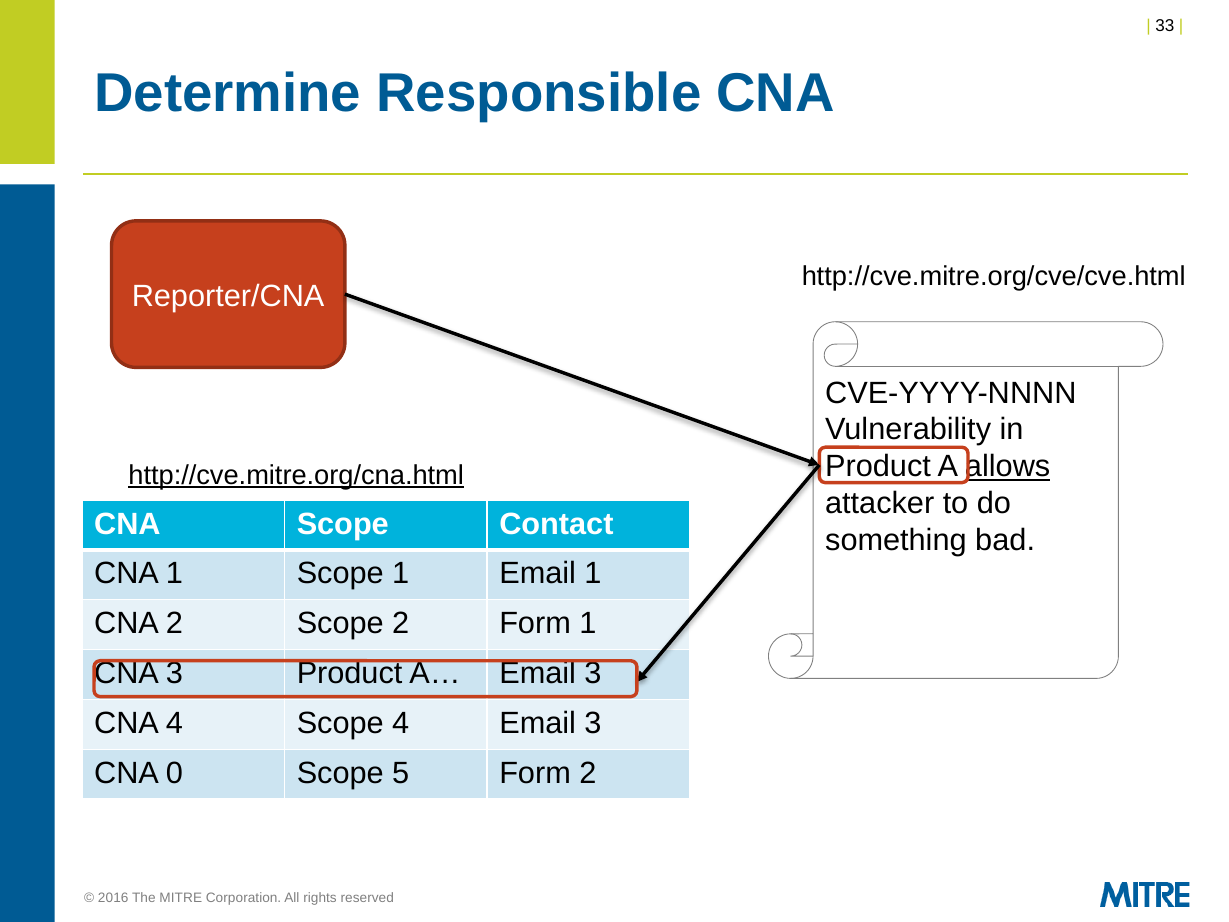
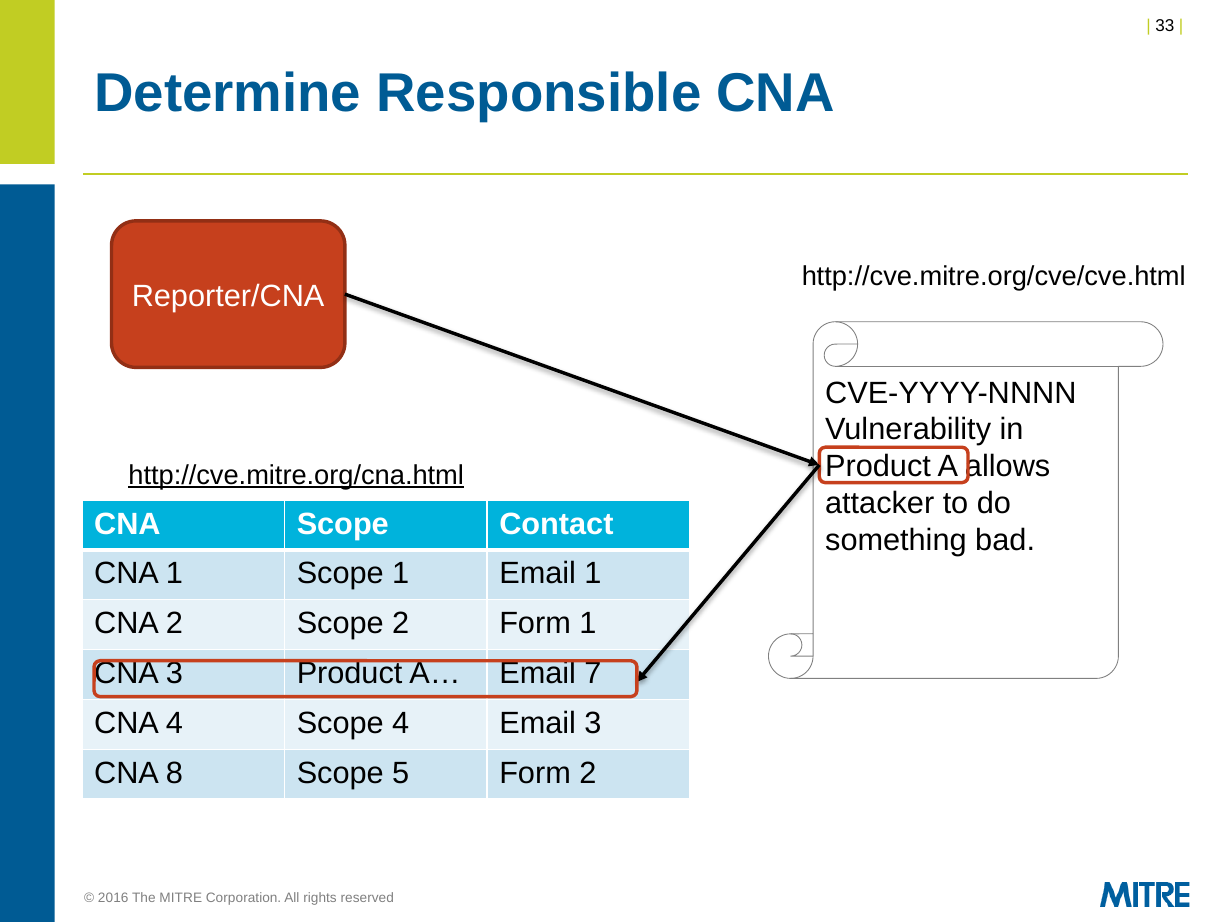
allows underline: present -> none (1008, 467)
A… Email 3: 3 -> 7 (593, 673)
0: 0 -> 8 (174, 773)
